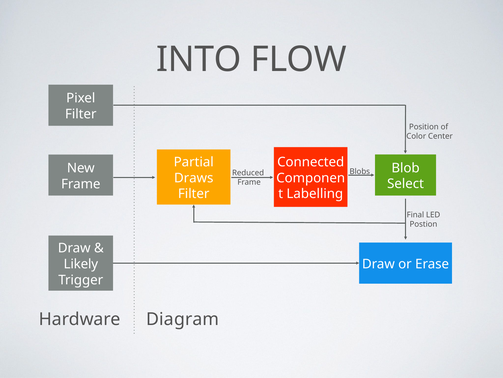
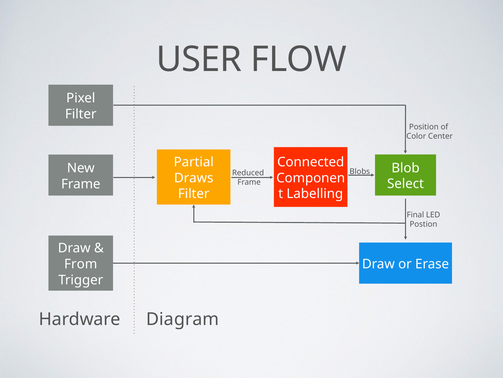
INTO: INTO -> USER (199, 59)
Likely: Likely -> From (81, 263)
